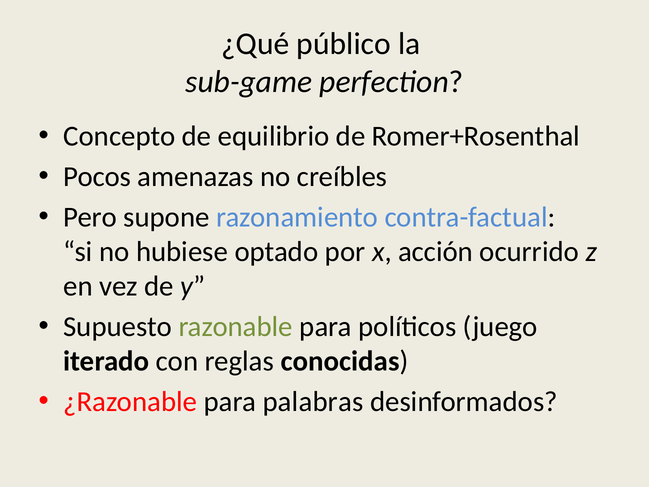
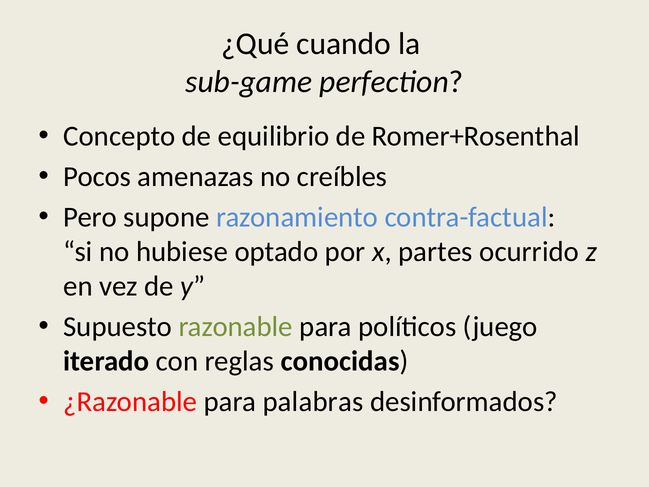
público: público -> cuando (344, 44)
acción: acción -> partes (435, 252)
